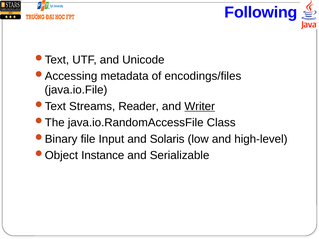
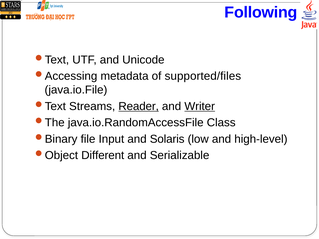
encodings/files: encodings/files -> supported/files (203, 76)
Reader underline: none -> present (139, 106)
Instance: Instance -> Different (103, 156)
